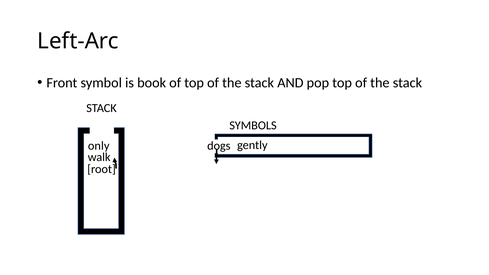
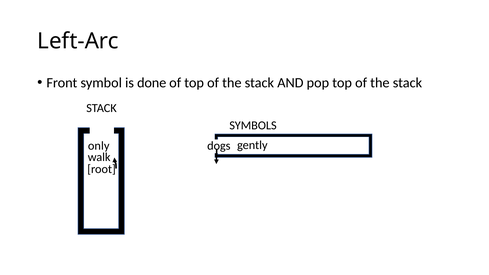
book: book -> done (152, 83)
